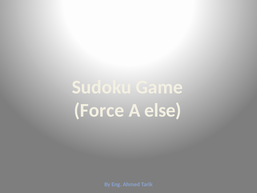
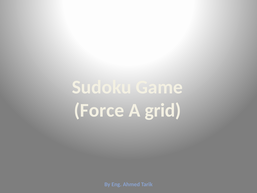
else: else -> grid (163, 110)
